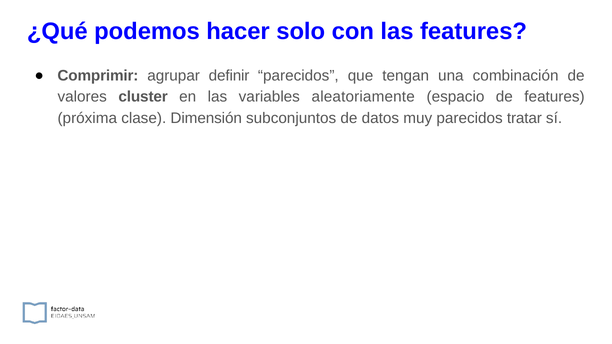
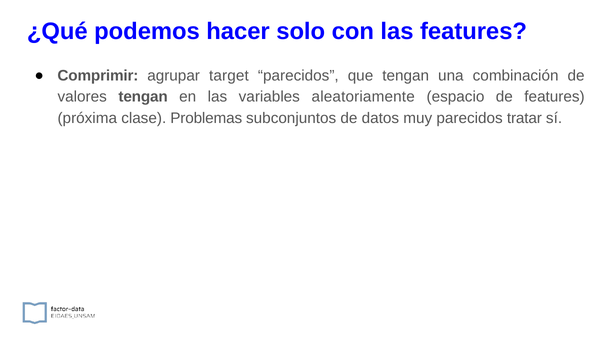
definir: definir -> target (229, 76)
valores cluster: cluster -> tengan (143, 97)
Dimensión: Dimensión -> Problemas (206, 118)
